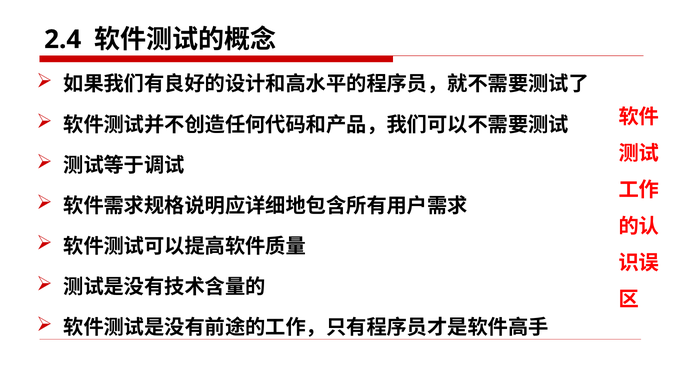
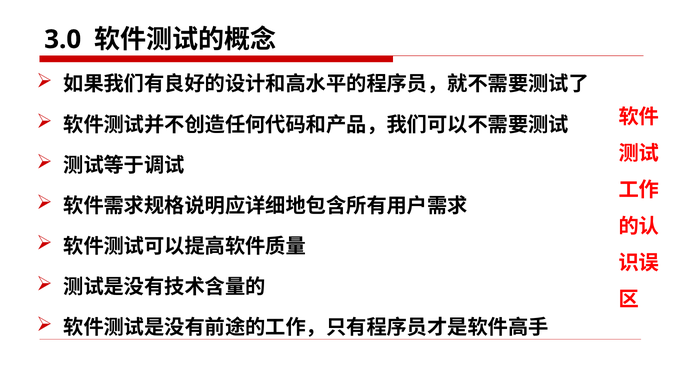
2.4: 2.4 -> 3.0 (63, 39)
